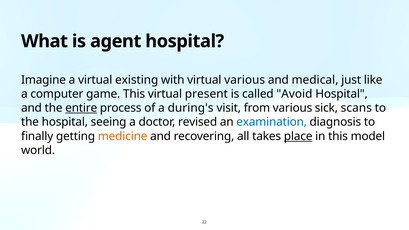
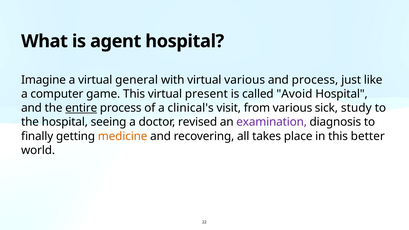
existing: existing -> general (137, 80)
and medical: medical -> process (315, 80)
during's: during's -> clinical's (191, 108)
scans: scans -> study (356, 108)
examination colour: blue -> purple (272, 122)
place underline: present -> none (298, 136)
model: model -> better (368, 136)
